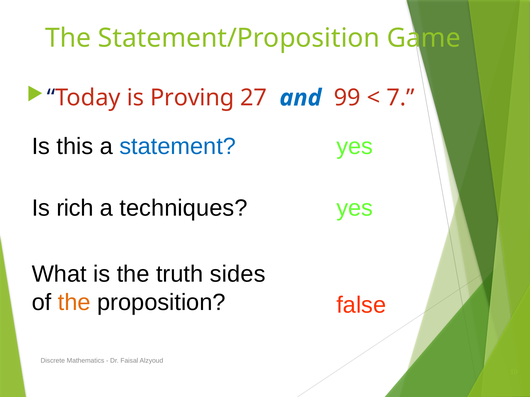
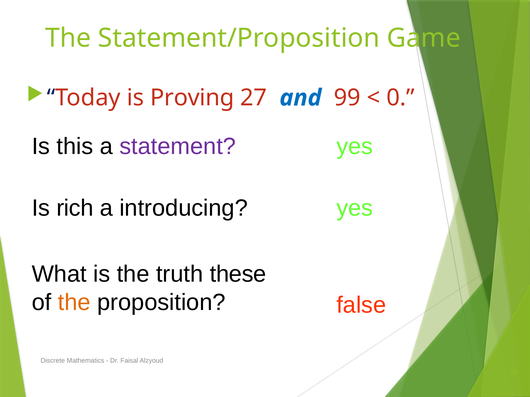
7: 7 -> 0 (401, 98)
statement colour: blue -> purple (178, 146)
techniques: techniques -> introducing (184, 208)
sides: sides -> these (238, 275)
